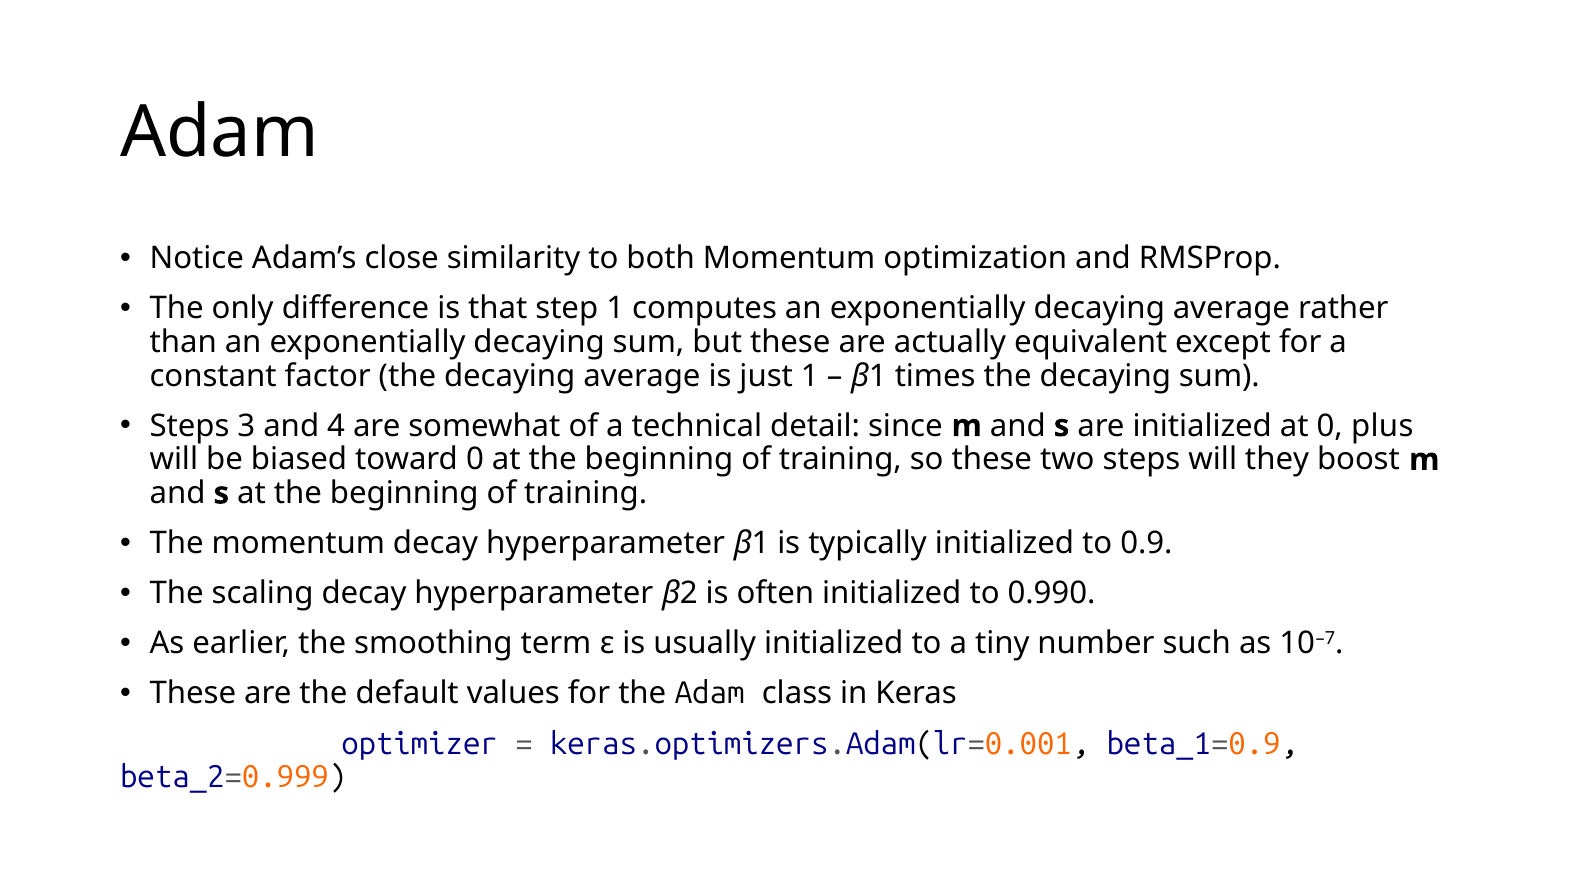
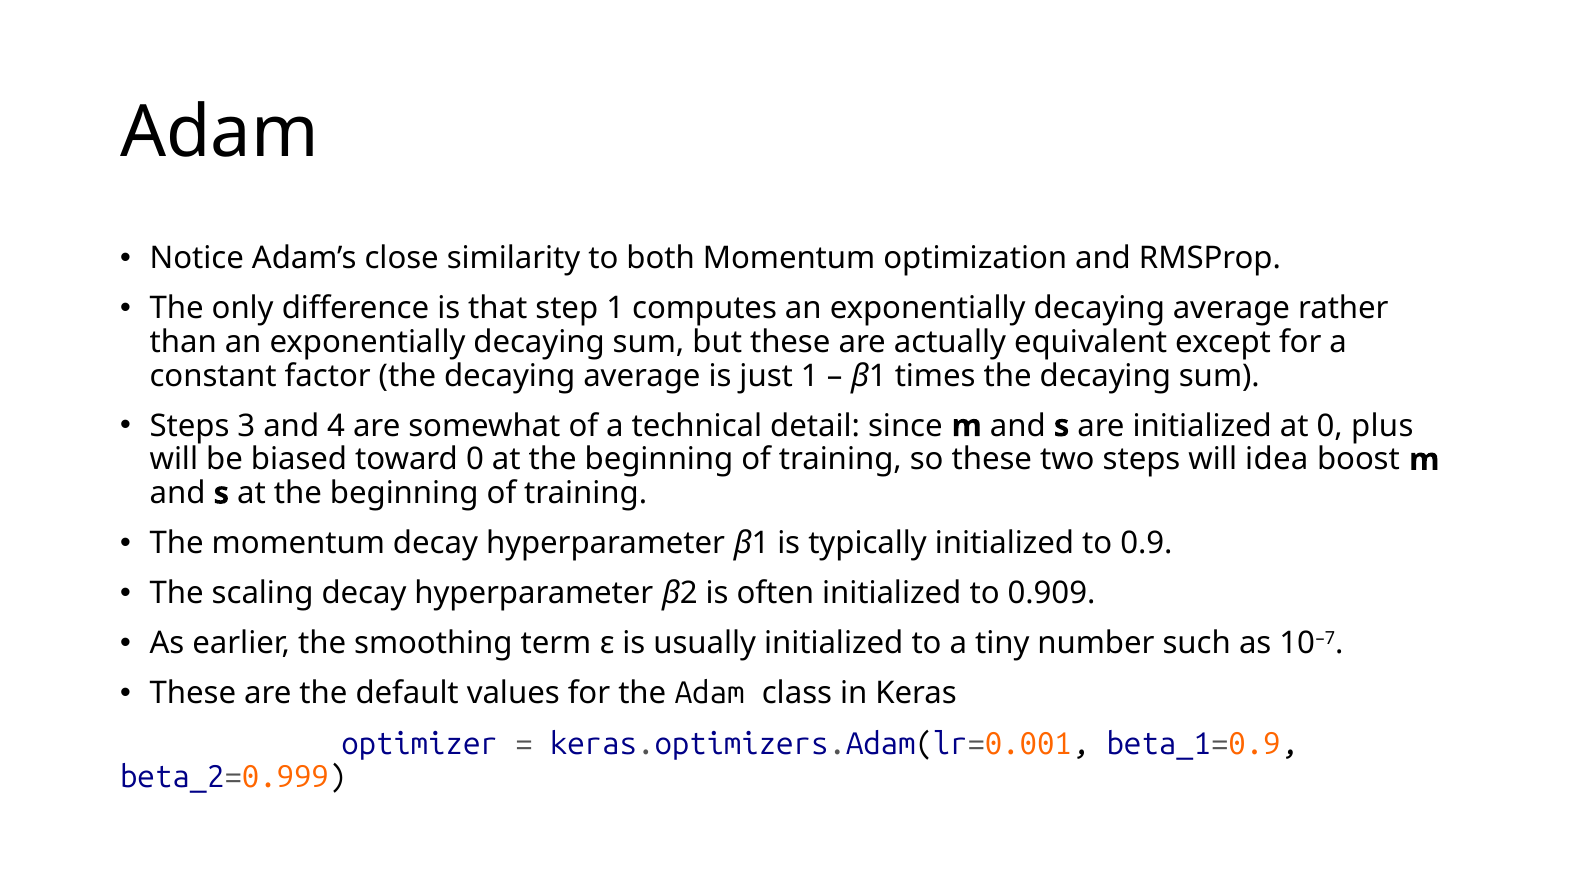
they: they -> idea (1277, 460)
0.990: 0.990 -> 0.909 (1052, 594)
